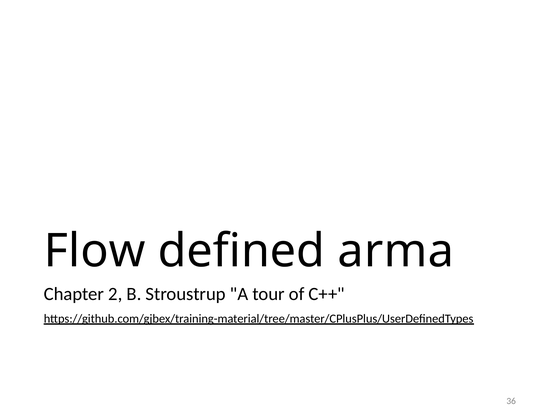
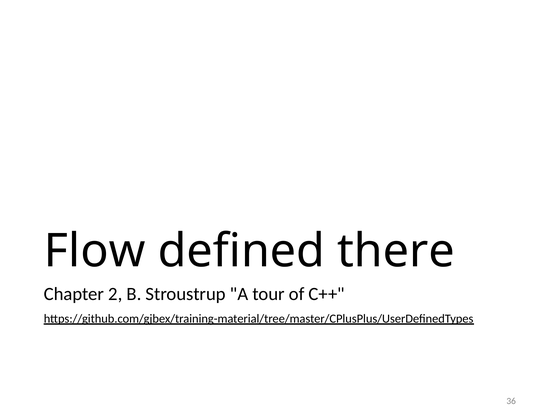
arma: arma -> there (396, 251)
